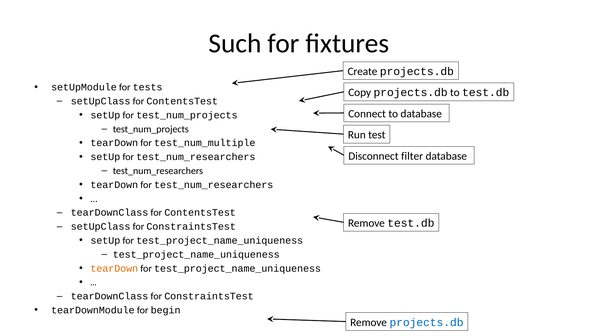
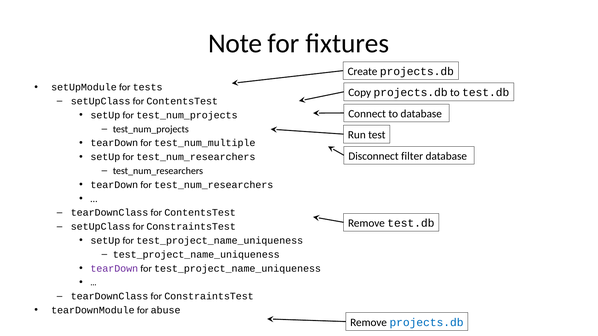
Such: Such -> Note (235, 43)
tearDown colour: orange -> purple (114, 269)
begin: begin -> abuse (166, 311)
